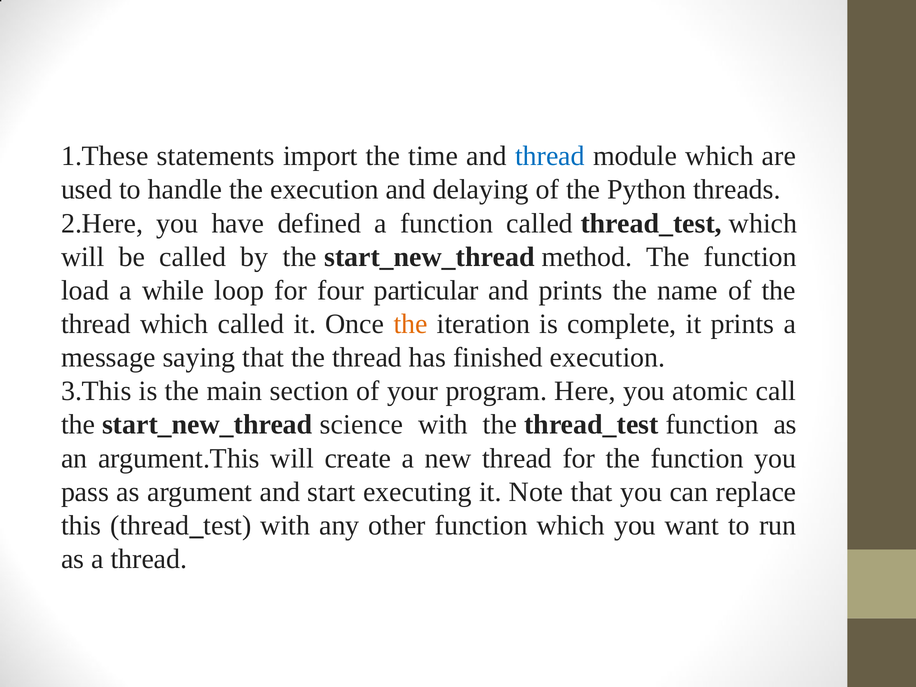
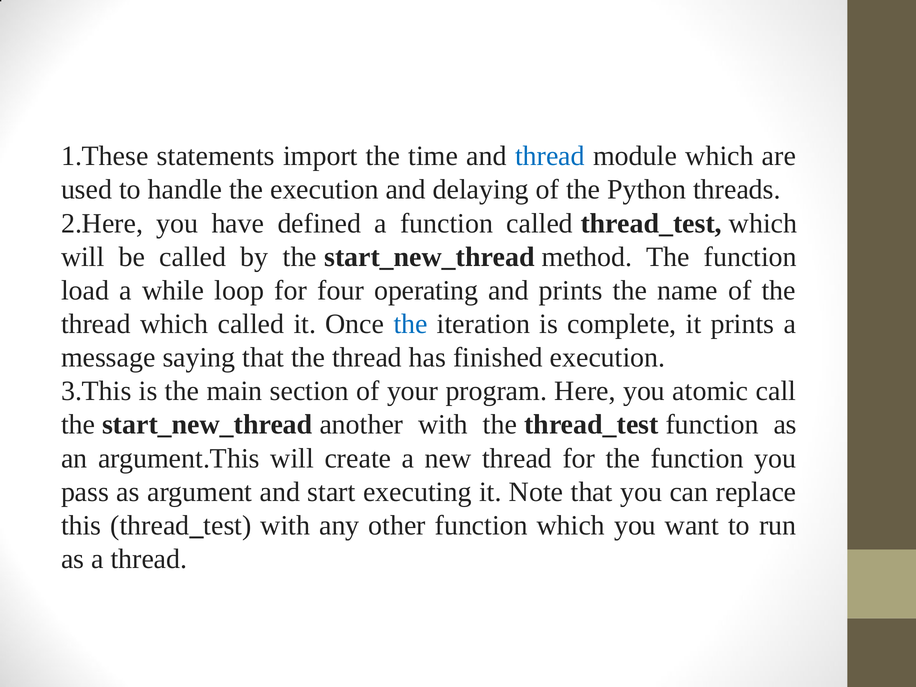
particular: particular -> operating (426, 290)
the colour: orange -> blue (411, 324)
science: science -> another (361, 425)
